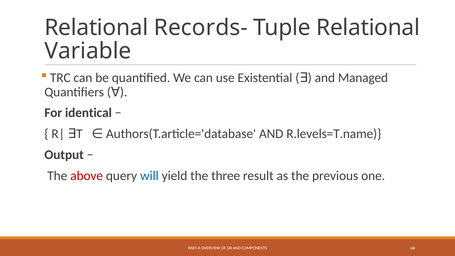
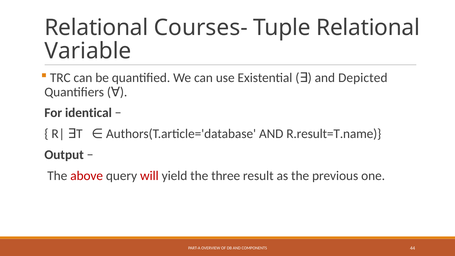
Records-: Records- -> Courses- (201, 28)
Managed: Managed -> Depicted (363, 78)
R.levels=T.name: R.levels=T.name -> R.result=T.name (334, 134)
will colour: blue -> red (149, 176)
